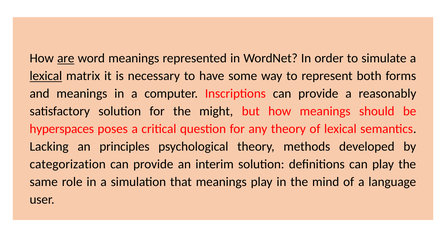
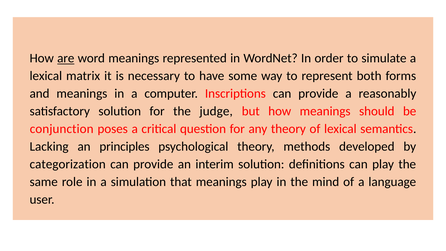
lexical underline: present -> none (46, 76)
might: might -> judge (216, 111)
hyperspaces: hyperspaces -> conjunction (62, 129)
